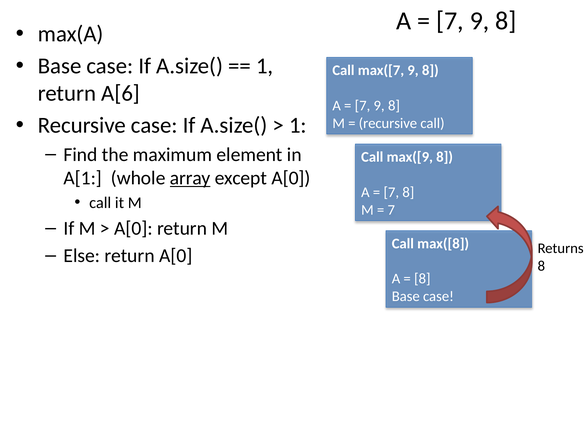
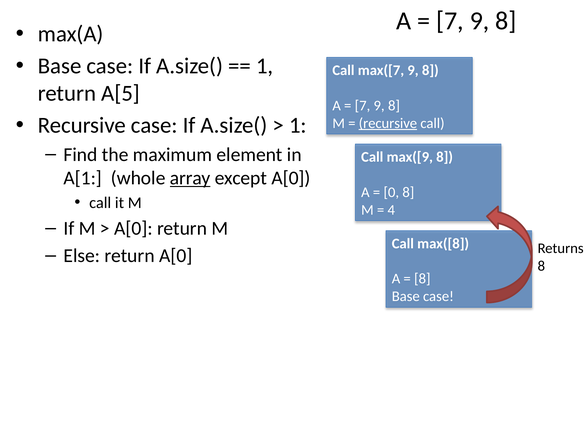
A[6: A[6 -> A[5 (121, 93)
recursive underline: none -> present (388, 123)
7: 7 -> 0 (391, 192)
7: 7 -> 4 (391, 210)
